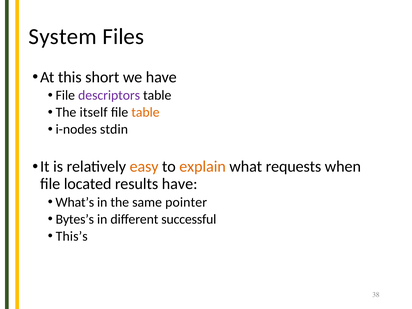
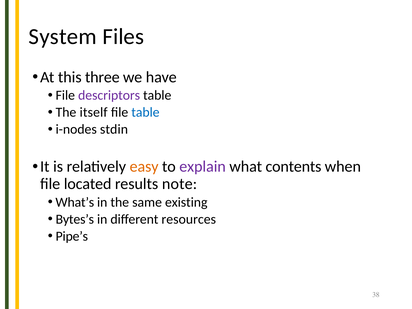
short: short -> three (102, 77)
table colour: orange -> blue (145, 112)
explain colour: orange -> purple (203, 167)
requests: requests -> contents (293, 167)
results have: have -> note (180, 184)
pointer: pointer -> existing (186, 202)
successful: successful -> resources (189, 219)
This’s: This’s -> Pipe’s (72, 236)
